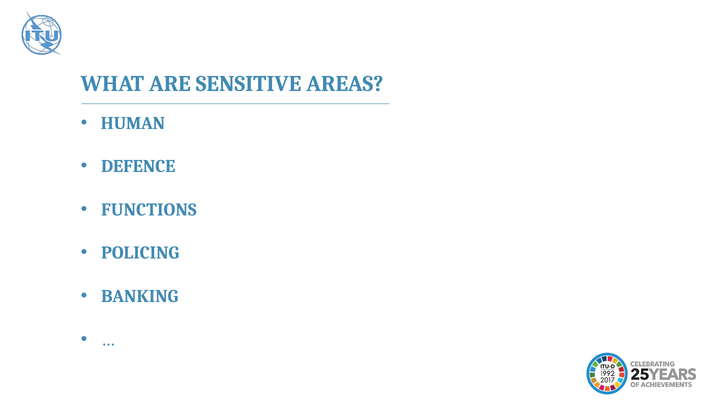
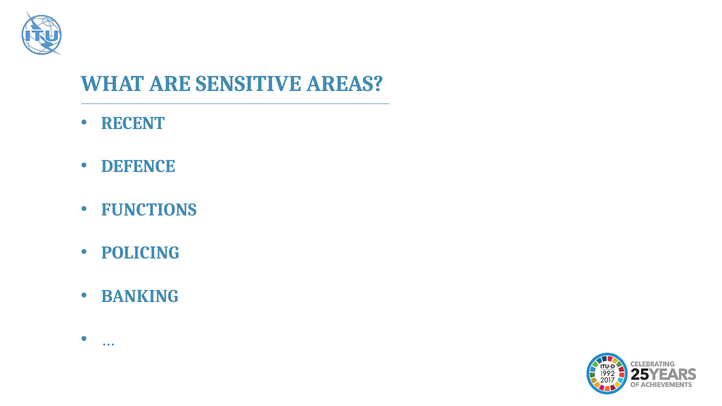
HUMAN: HUMAN -> RECENT (133, 123)
